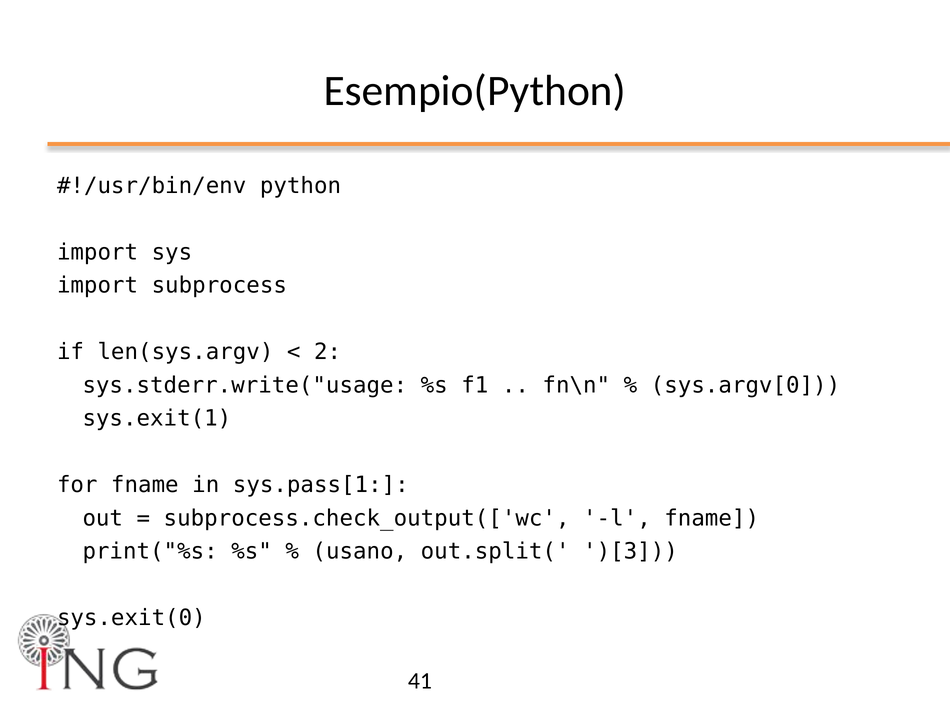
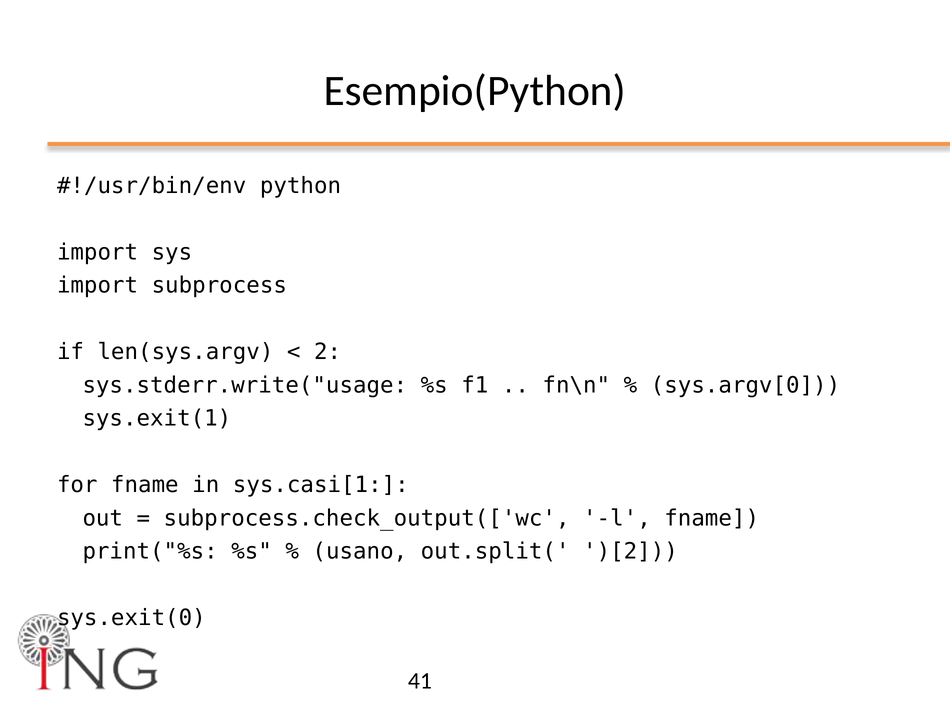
sys.pass[1: sys.pass[1 -> sys.casi[1 (321, 485)
)[3: )[3 -> )[2 (630, 552)
